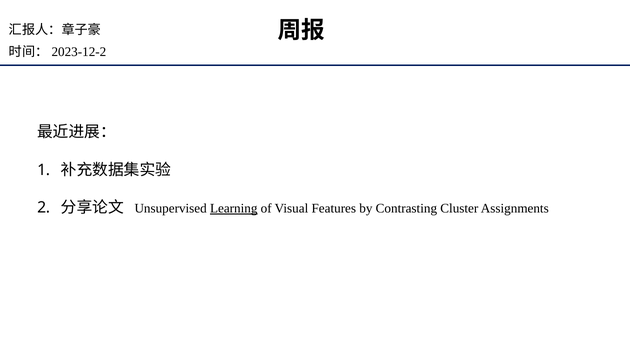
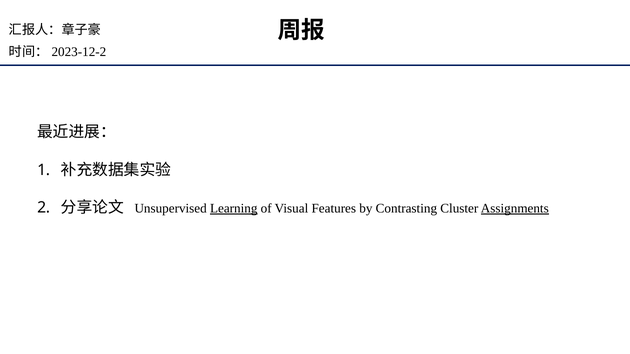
Assignments underline: none -> present (515, 209)
